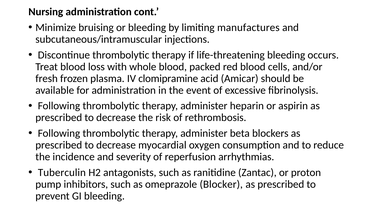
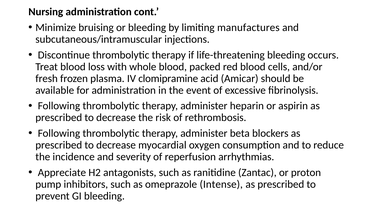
Tuberculin: Tuberculin -> Appreciate (62, 172)
Blocker: Blocker -> Intense (221, 184)
